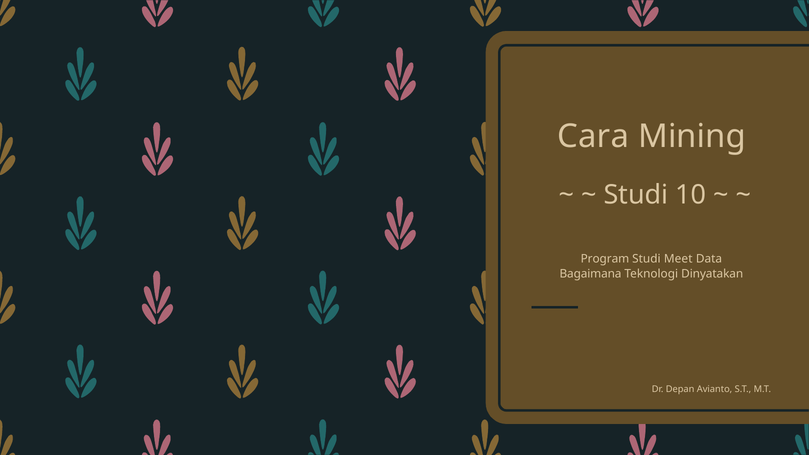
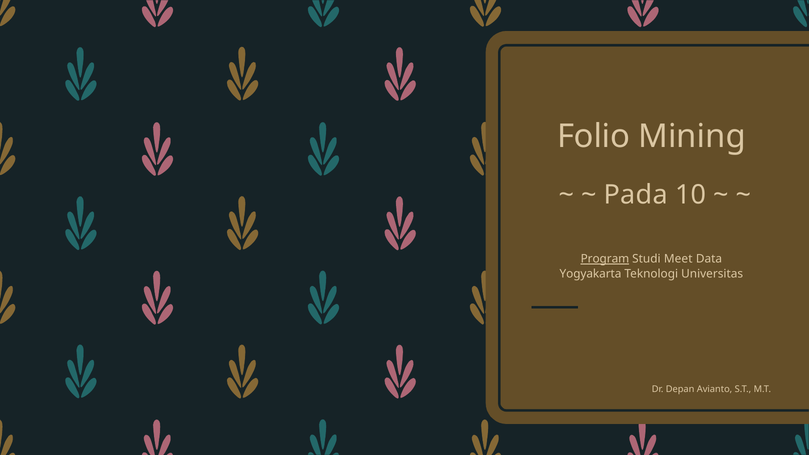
Cara: Cara -> Folio (593, 136)
Studi: Studi -> Pada (636, 195)
Program underline: none -> present (605, 259)
Bagaimana: Bagaimana -> Yogyakarta (590, 274)
Dinyatakan: Dinyatakan -> Universitas (712, 274)
